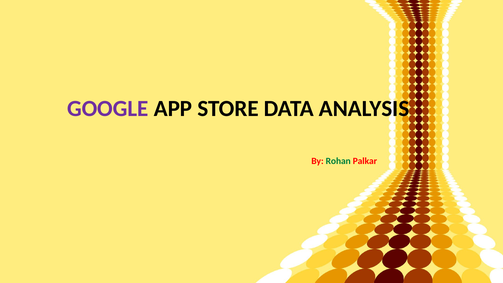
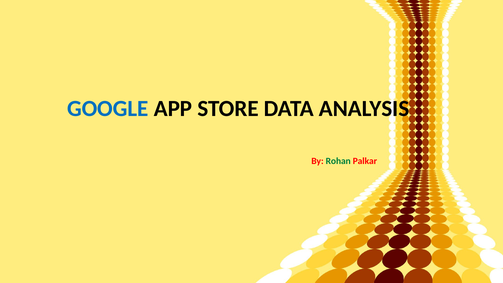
GOOGLE colour: purple -> blue (108, 108)
